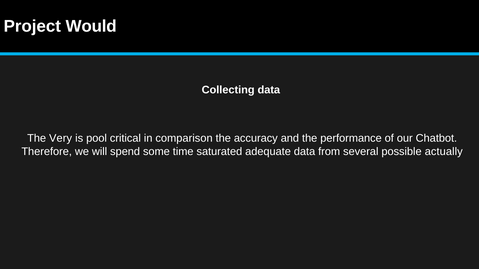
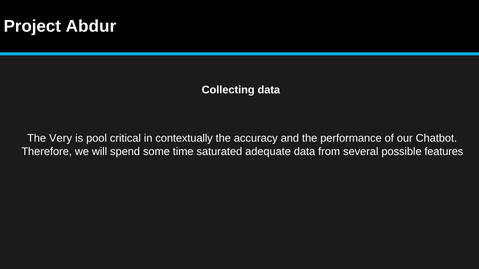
Would: Would -> Abdur (91, 26)
comparison: comparison -> contextually (184, 138)
actually: actually -> features (444, 152)
